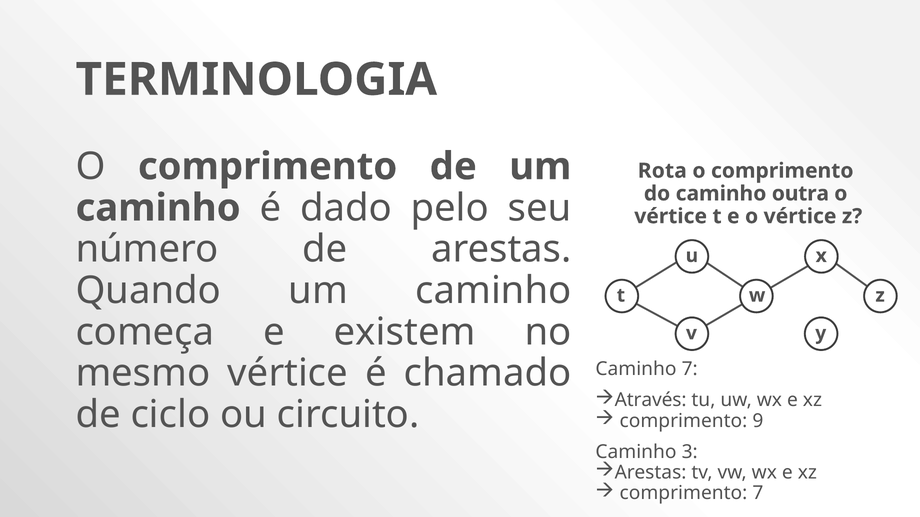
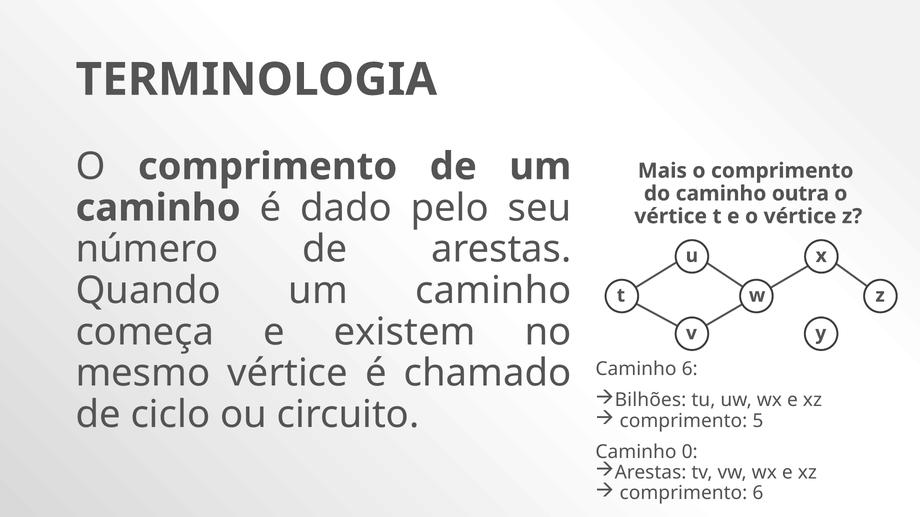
Rota: Rota -> Mais (662, 171)
Caminho 7: 7 -> 6 (690, 369)
Através: Através -> Bilhões (650, 401)
9: 9 -> 5 (758, 421)
3: 3 -> 0 (690, 452)
comprimento 7: 7 -> 6 (758, 494)
